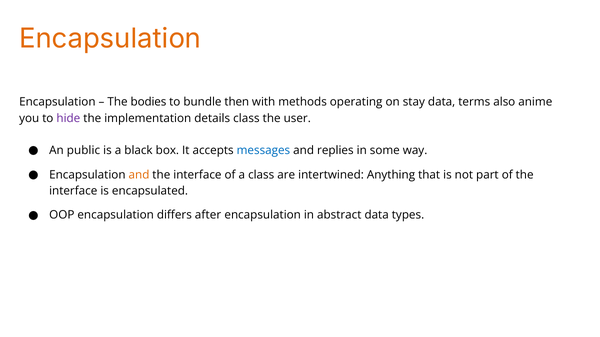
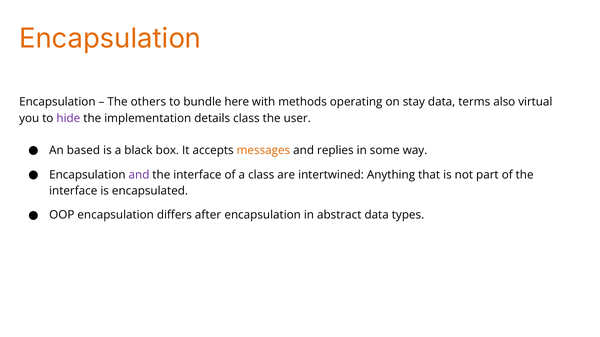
bodies: bodies -> others (148, 102)
then: then -> here (237, 102)
anime: anime -> virtual (535, 102)
public: public -> based (83, 151)
messages colour: blue -> orange (263, 151)
and colour: orange -> purple (139, 175)
